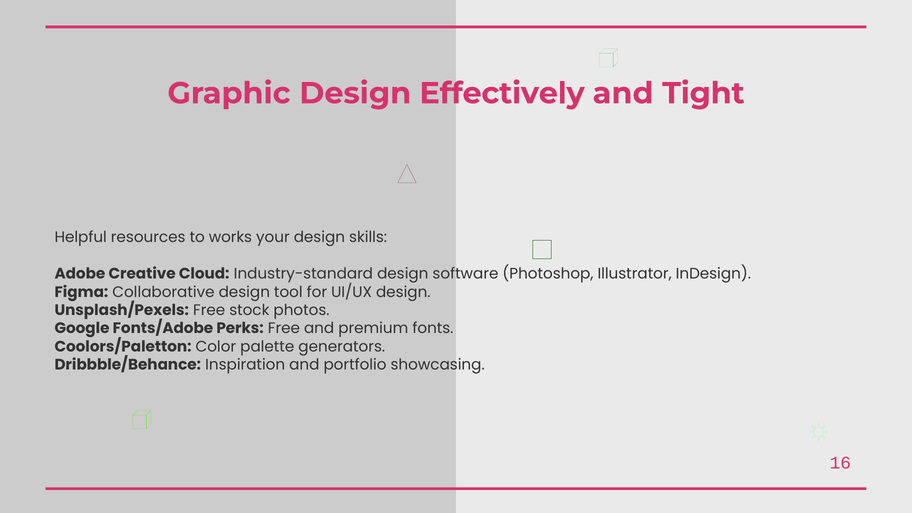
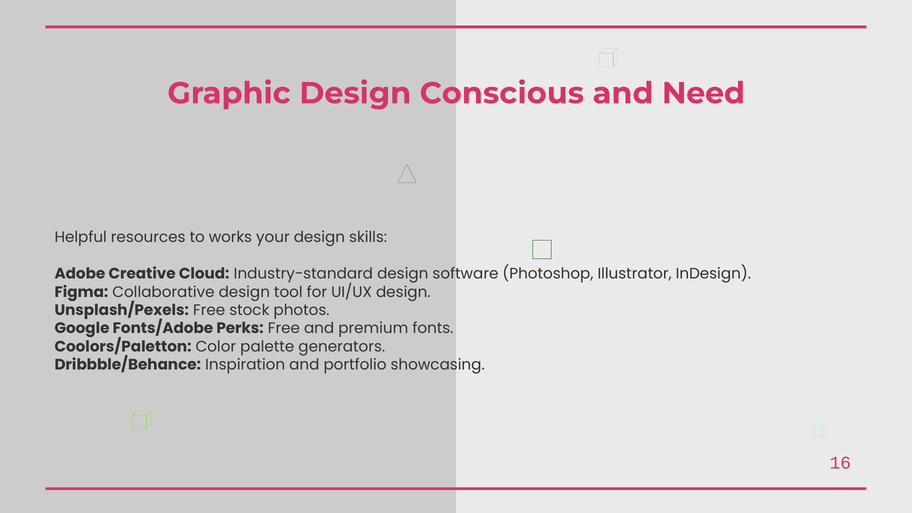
Effectively: Effectively -> Conscious (502, 93)
Tight: Tight -> Need (703, 93)
